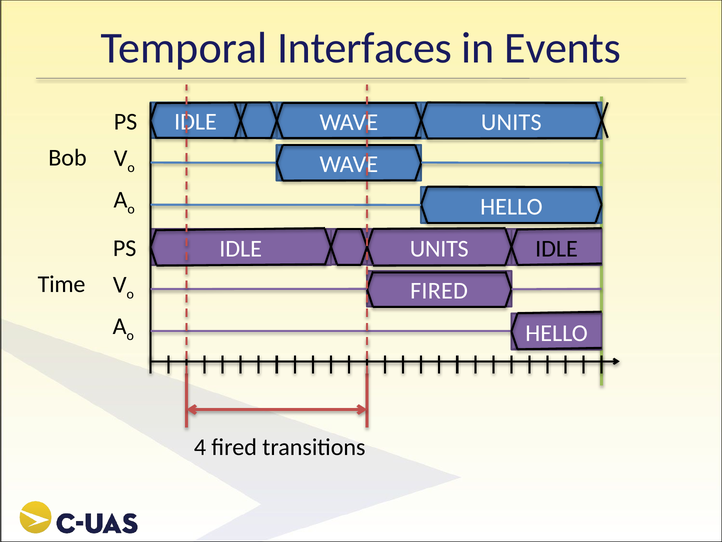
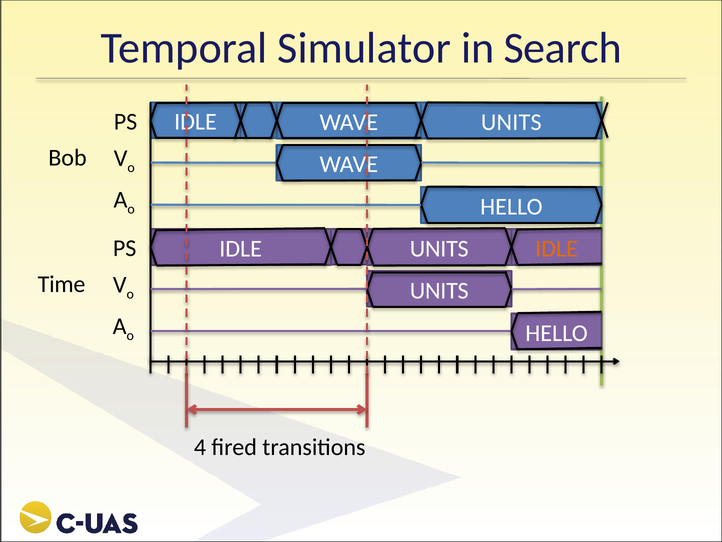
Interfaces: Interfaces -> Simulator (364, 48)
Events: Events -> Search (563, 48)
IDLE colour: black -> orange (556, 249)
FIRED: FIRED -> UNITS (439, 290)
